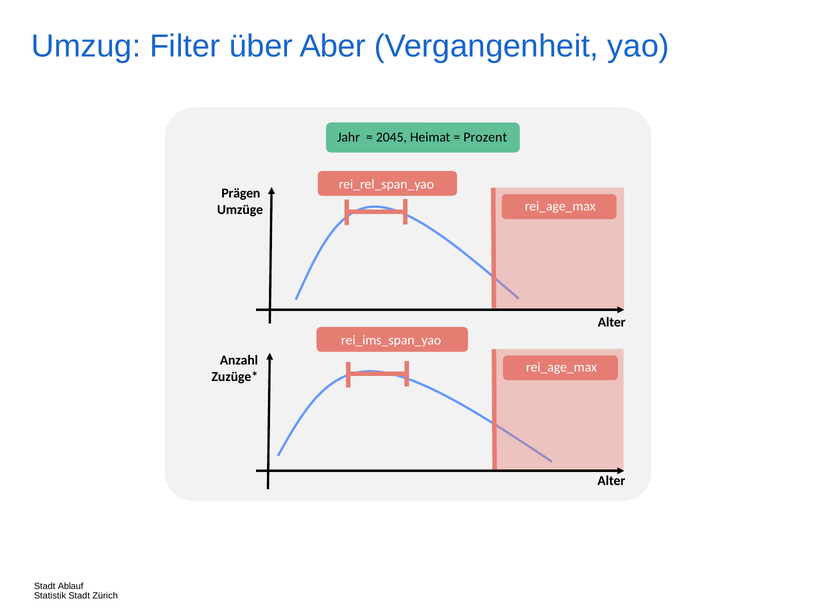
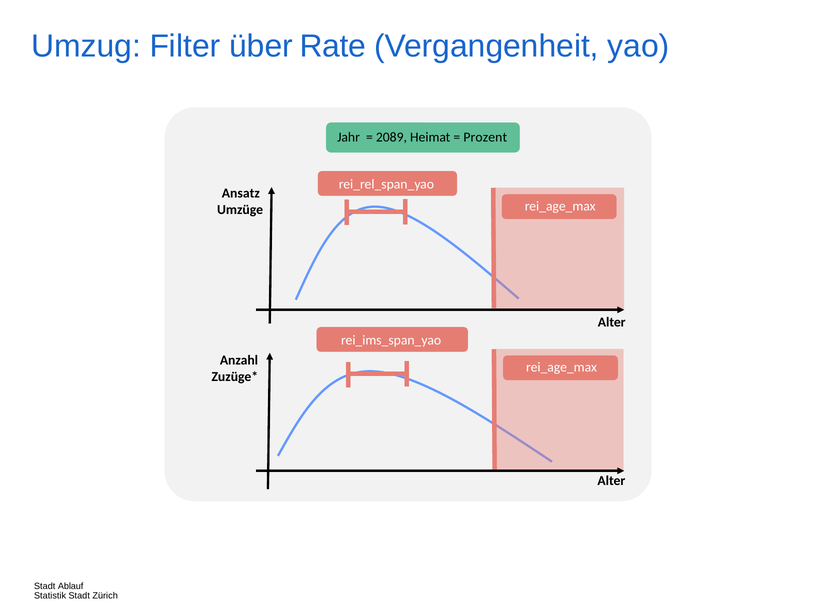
Aber: Aber -> Rate (333, 46)
2045: 2045 -> 2089 (391, 137)
Prägen: Prägen -> Ansatz (241, 193)
